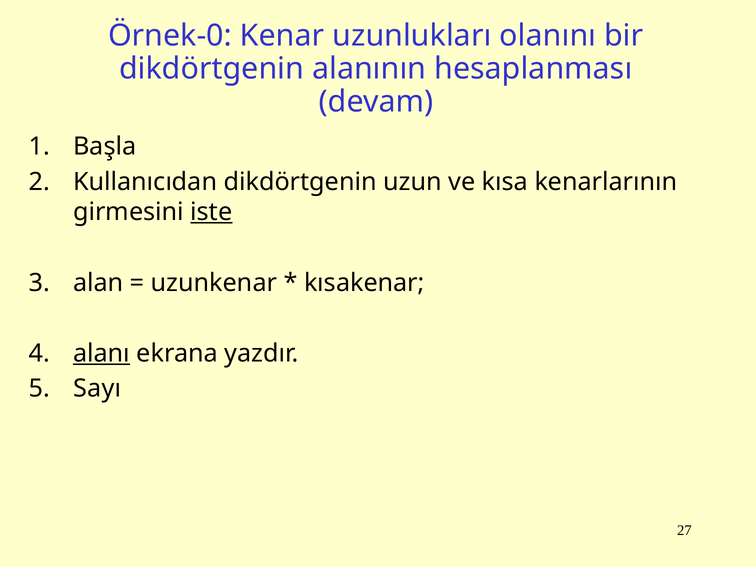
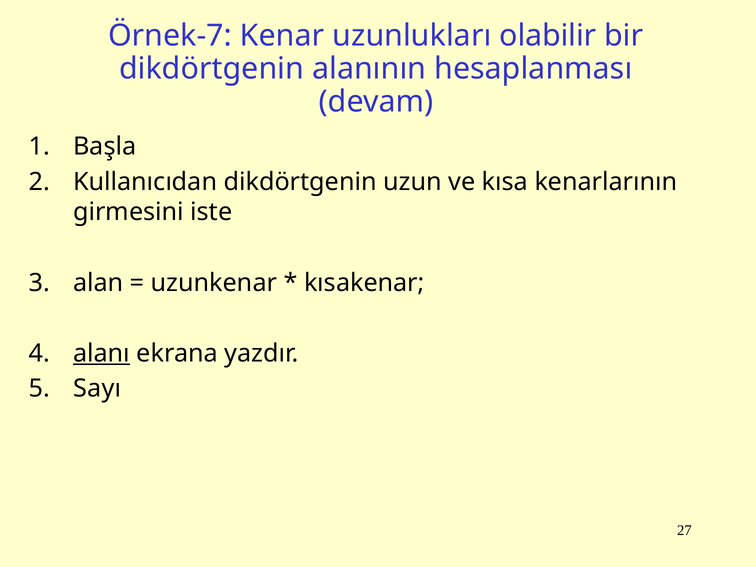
Örnek-0: Örnek-0 -> Örnek-7 (170, 36)
olanını: olanını -> olabilir (548, 36)
iste underline: present -> none (211, 212)
